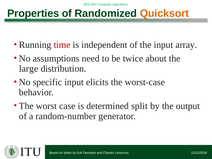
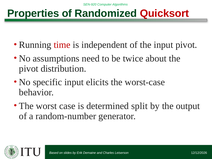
Quicksort colour: orange -> red (164, 13)
input array: array -> pivot (186, 45)
large: large -> pivot (29, 69)
